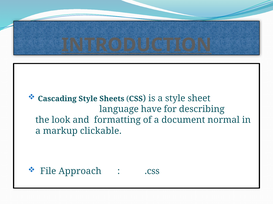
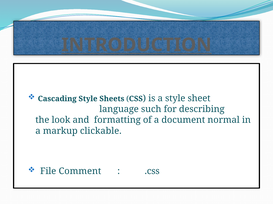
have: have -> such (151, 109)
Approach: Approach -> Comment (80, 172)
